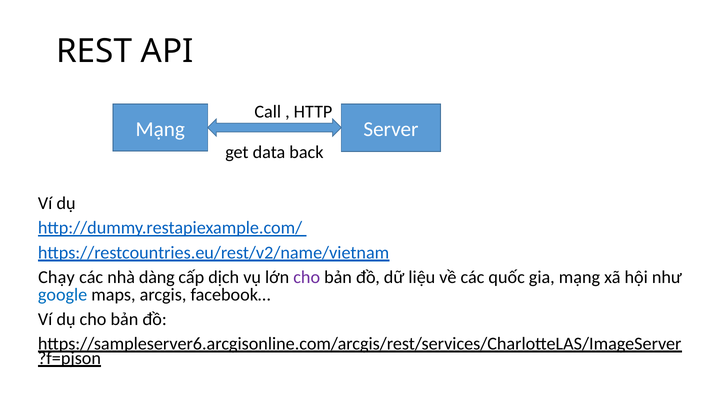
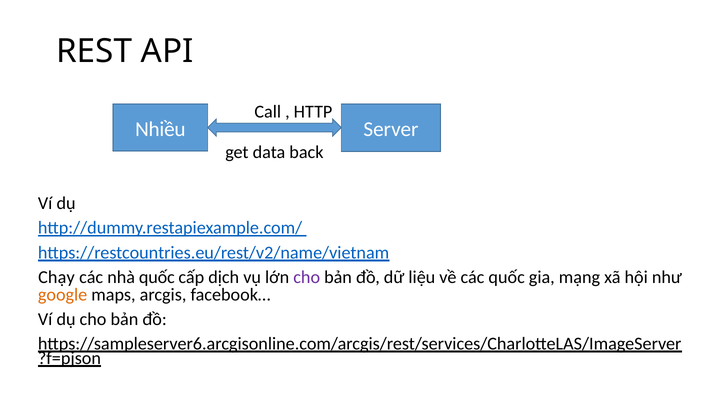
Mạng: Mạng -> Nhiều (160, 129)
nhà dàng: dàng -> quốc (157, 277)
google colour: blue -> orange (63, 295)
